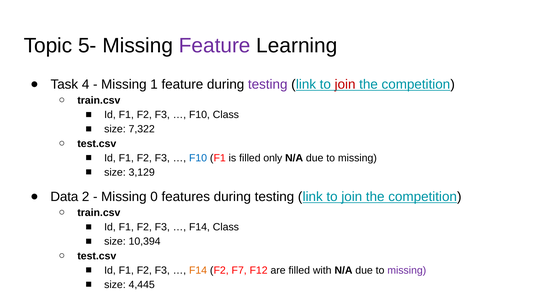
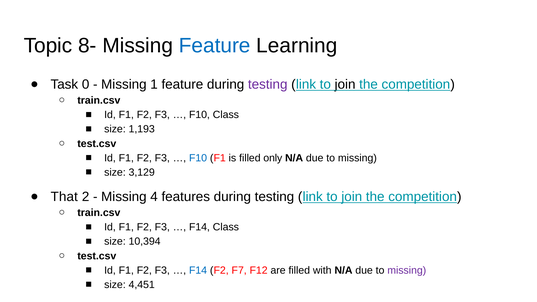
5-: 5- -> 8- (87, 45)
Feature colour: purple -> blue (215, 45)
4: 4 -> 0 (86, 84)
join colour: red -> black (345, 84)
7,322: 7,322 -> 1,193 (142, 129)
Data: Data -> That (64, 197)
0: 0 -> 4 (154, 197)
F14 colour: orange -> blue (198, 270)
4,445: 4,445 -> 4,451 (142, 285)
